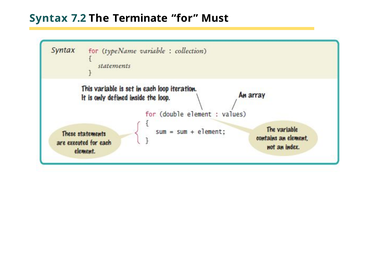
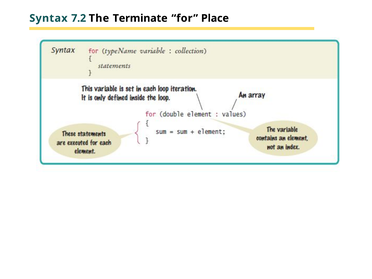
Must: Must -> Place (215, 18)
